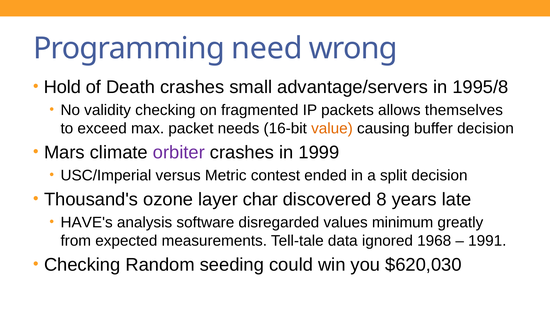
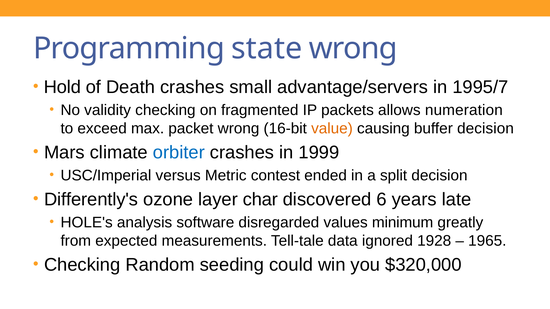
need: need -> state (267, 49)
1995/8: 1995/8 -> 1995/7 (480, 87)
themselves: themselves -> numeration (464, 110)
packet needs: needs -> wrong (239, 129)
orbiter colour: purple -> blue (179, 153)
Thousand's: Thousand's -> Differently's (91, 200)
8: 8 -> 6 (382, 200)
HAVE's: HAVE's -> HOLE's (87, 223)
1968: 1968 -> 1928 (434, 241)
1991: 1991 -> 1965 (487, 241)
$620,030: $620,030 -> $320,000 (423, 265)
